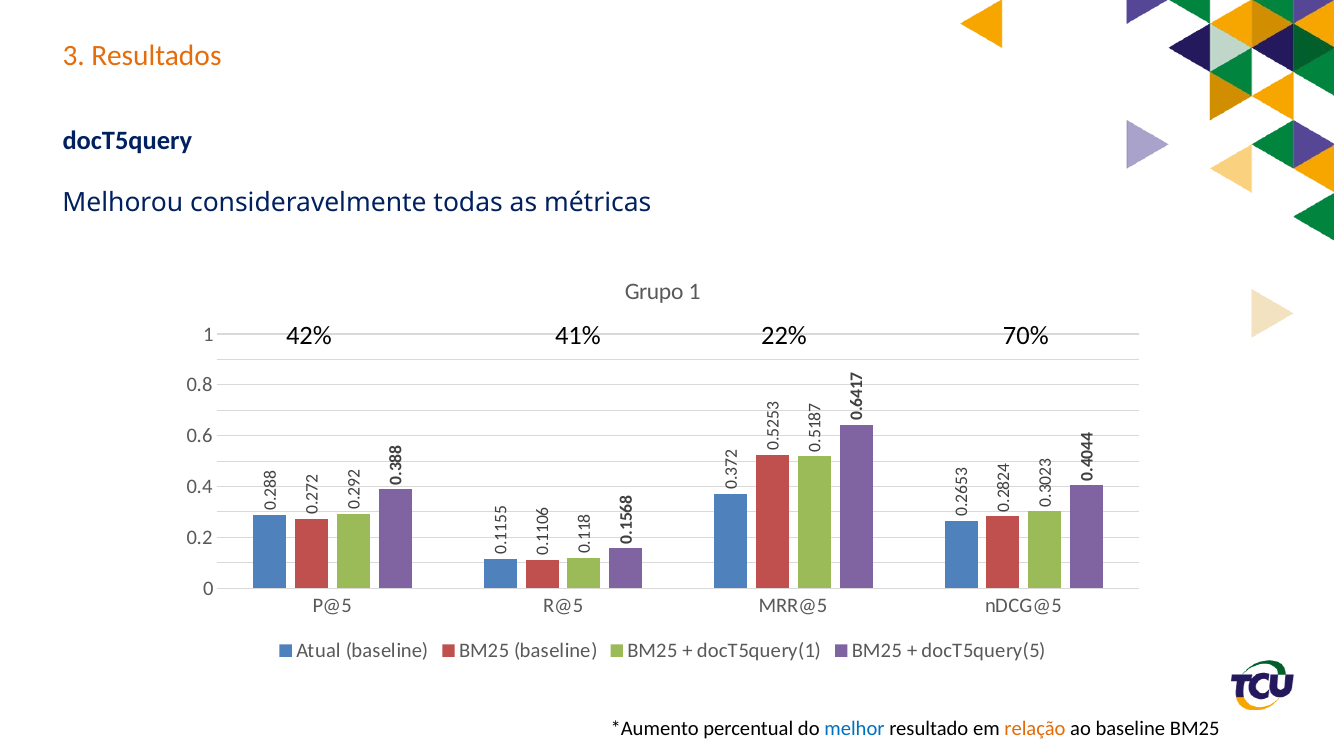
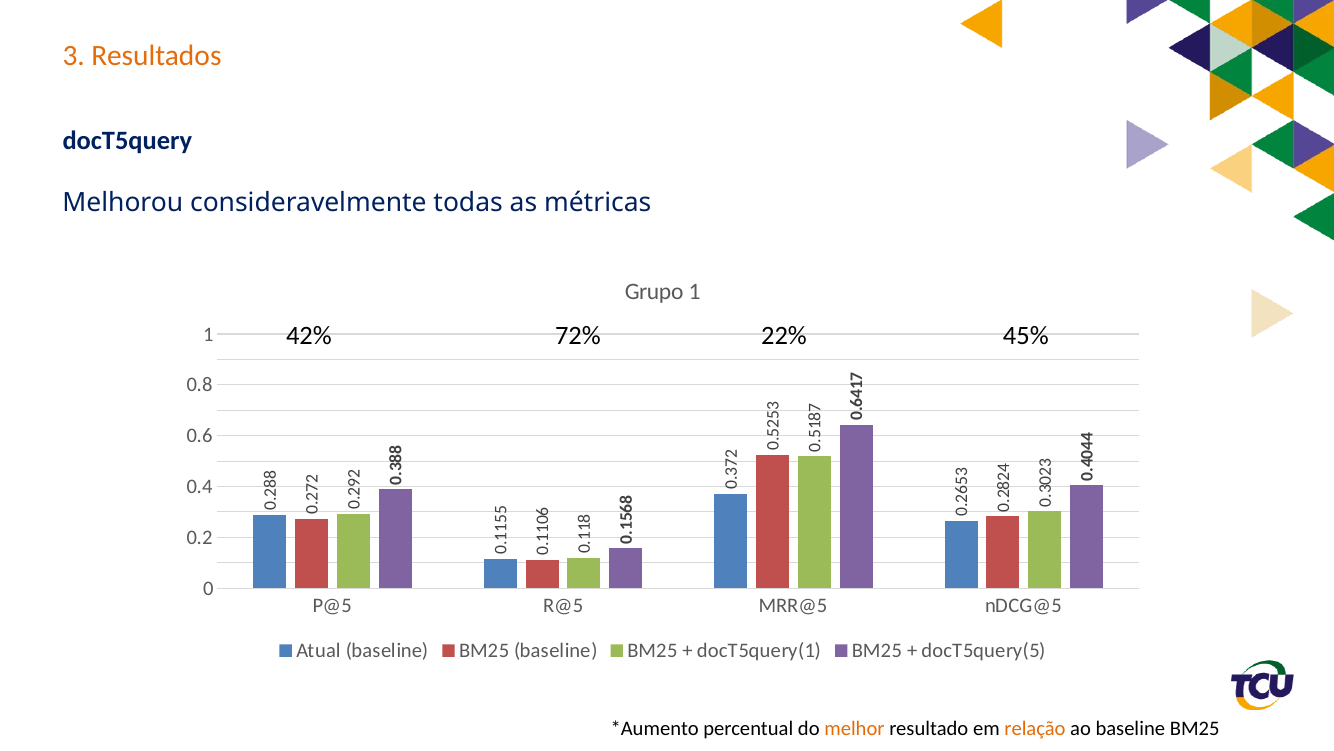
41%: 41% -> 72% (578, 336)
70%: 70% -> 45% (1026, 336)
melhor colour: blue -> orange (854, 728)
